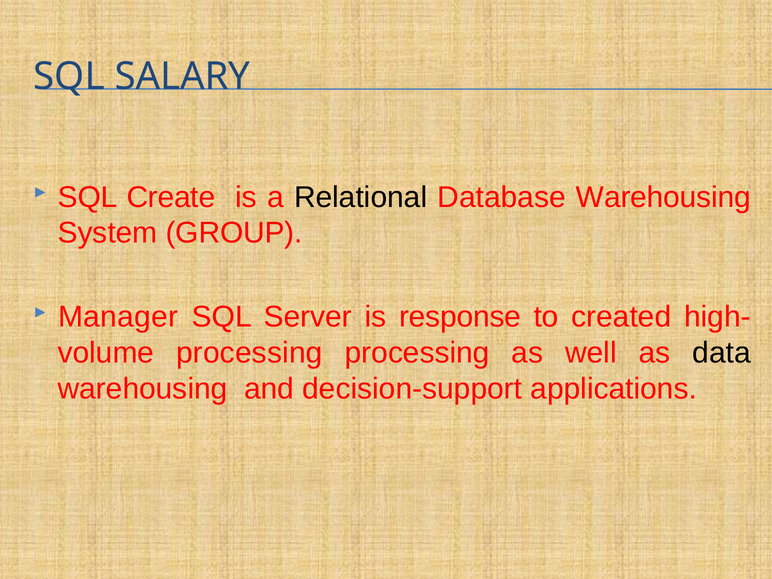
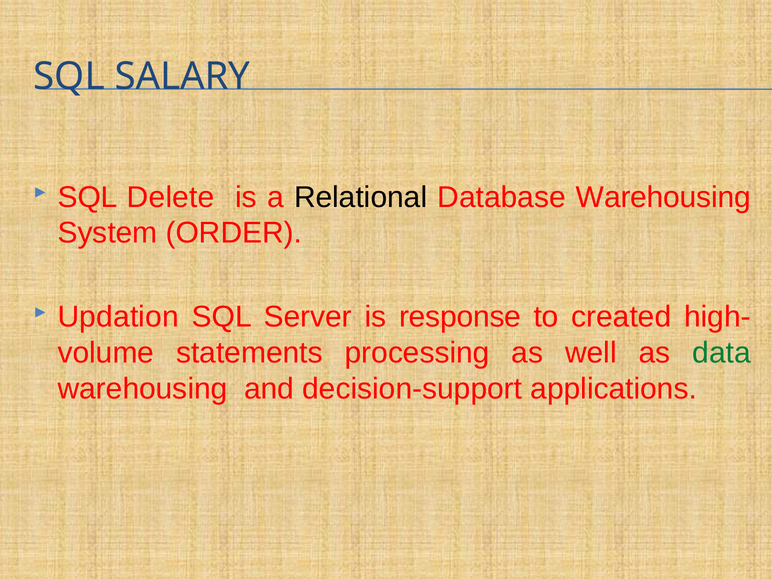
Create: Create -> Delete (171, 197)
GROUP: GROUP -> ORDER (234, 233)
Manager: Manager -> Updation (118, 317)
processing: processing -> statements (249, 353)
data colour: black -> green (722, 353)
